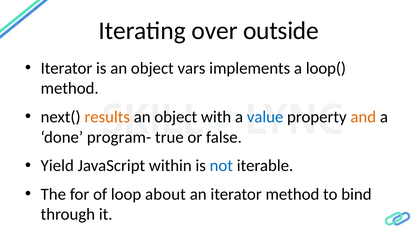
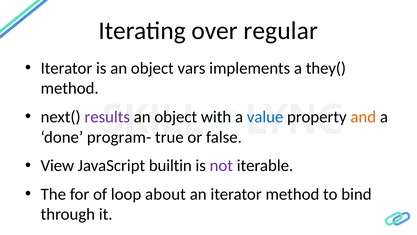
outside: outside -> regular (281, 31)
loop(: loop( -> they( (326, 68)
results colour: orange -> purple (107, 117)
Yield: Yield -> View (57, 165)
within: within -> builtin (170, 165)
not colour: blue -> purple (221, 165)
